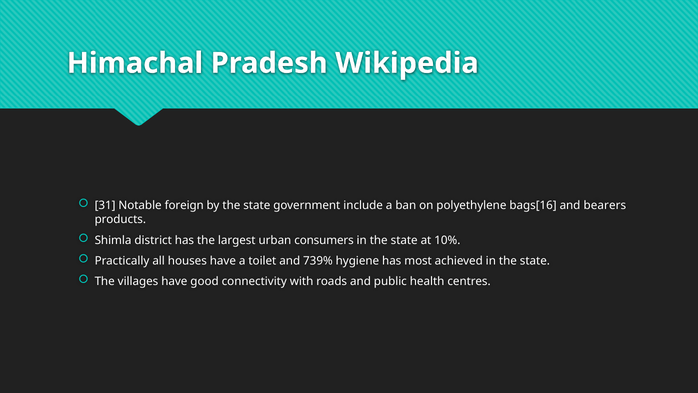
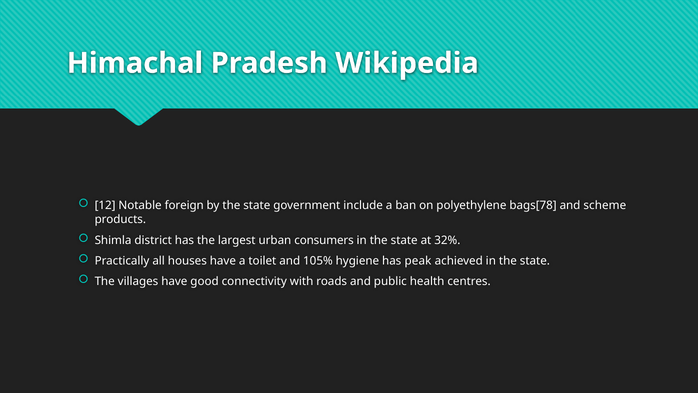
31: 31 -> 12 (105, 205)
bags[16: bags[16 -> bags[78 (533, 205)
bearers: bearers -> scheme (605, 205)
10%: 10% -> 32% (447, 240)
739%: 739% -> 105% (318, 261)
most: most -> peak (418, 261)
